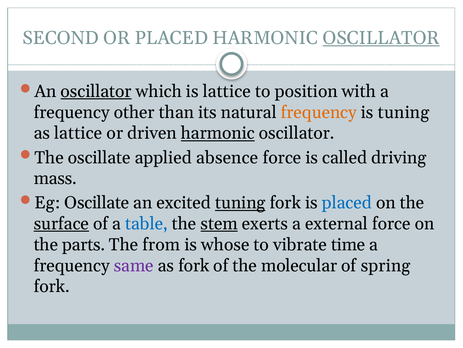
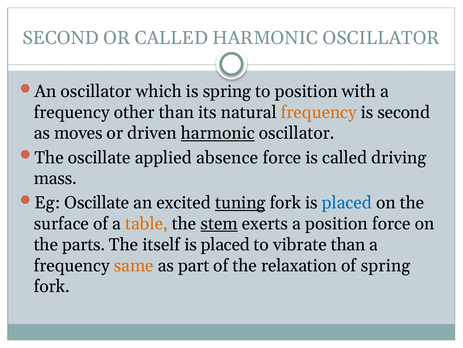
OR PLACED: PLACED -> CALLED (171, 38)
OSCILLATOR underline: present -> none (381, 38)
oscillator underline: present -> none (96, 91)
is lattice: lattice -> spring (227, 91)
is tuning: tuning -> second (404, 112)
as lattice: lattice -> moves (78, 133)
surface underline: present -> none (61, 223)
table colour: blue -> orange (146, 223)
a external: external -> position (337, 223)
from: from -> itself (161, 244)
whose: whose -> placed (225, 244)
vibrate time: time -> than (348, 244)
same colour: purple -> orange (134, 265)
as fork: fork -> part (194, 265)
molecular: molecular -> relaxation (299, 265)
